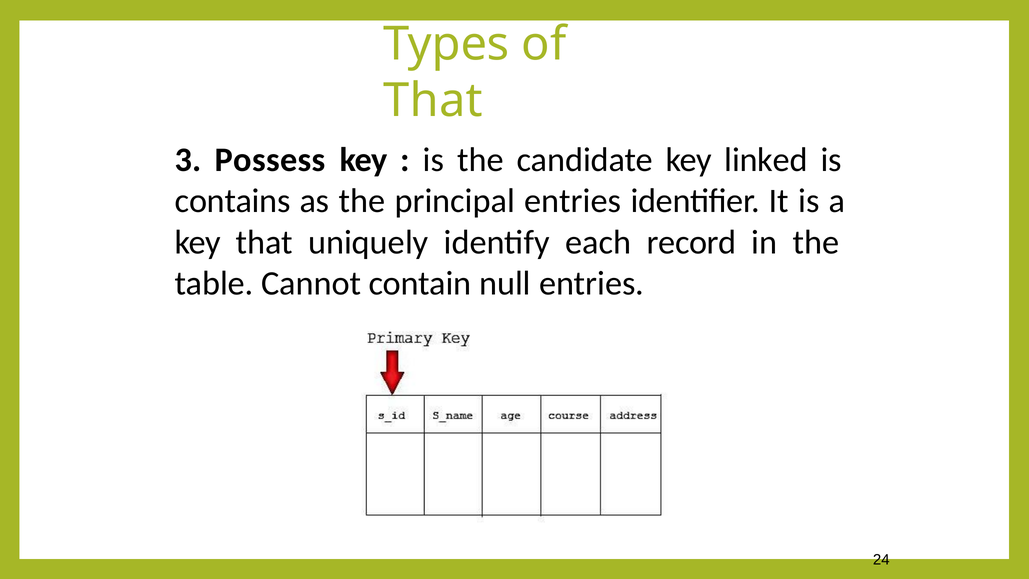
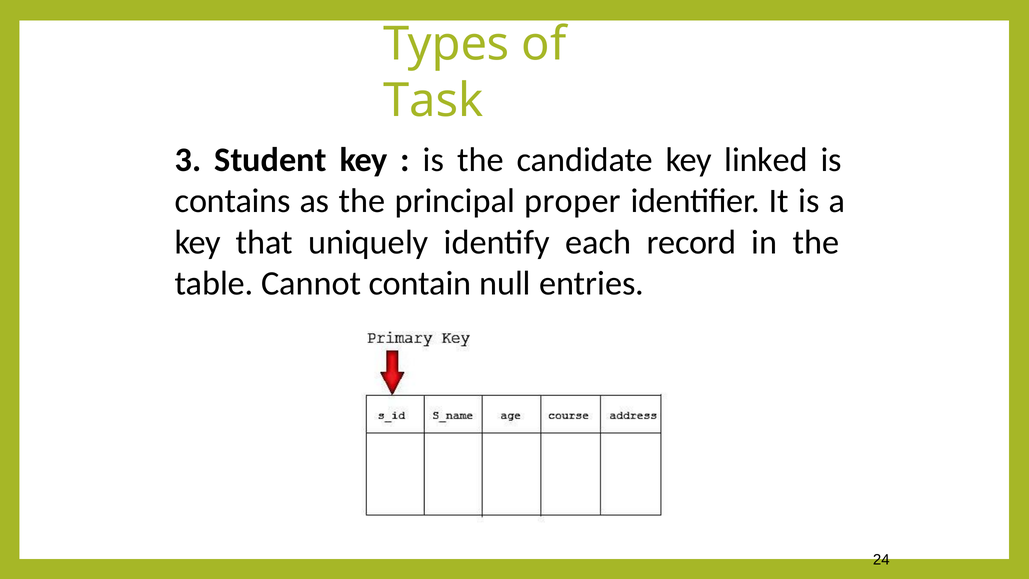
That: That -> Task (433, 101)
Possess: Possess -> Student (270, 160)
principal entries: entries -> proper (573, 201)
